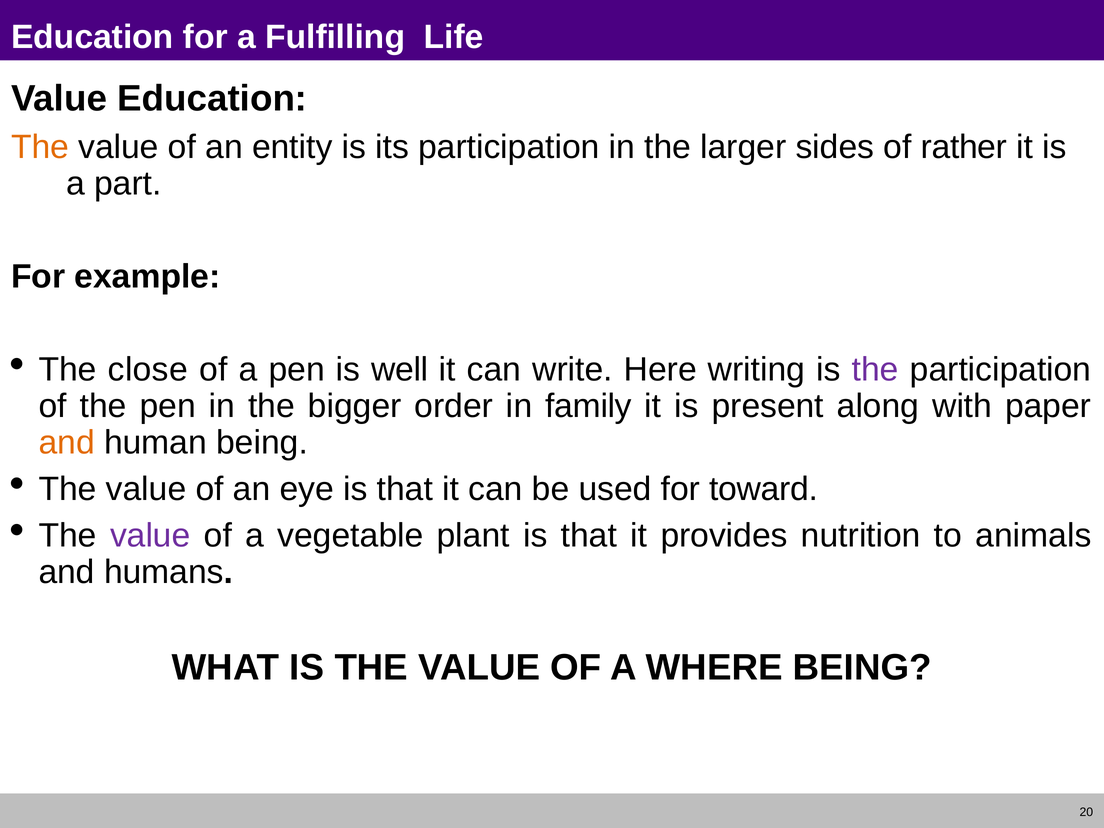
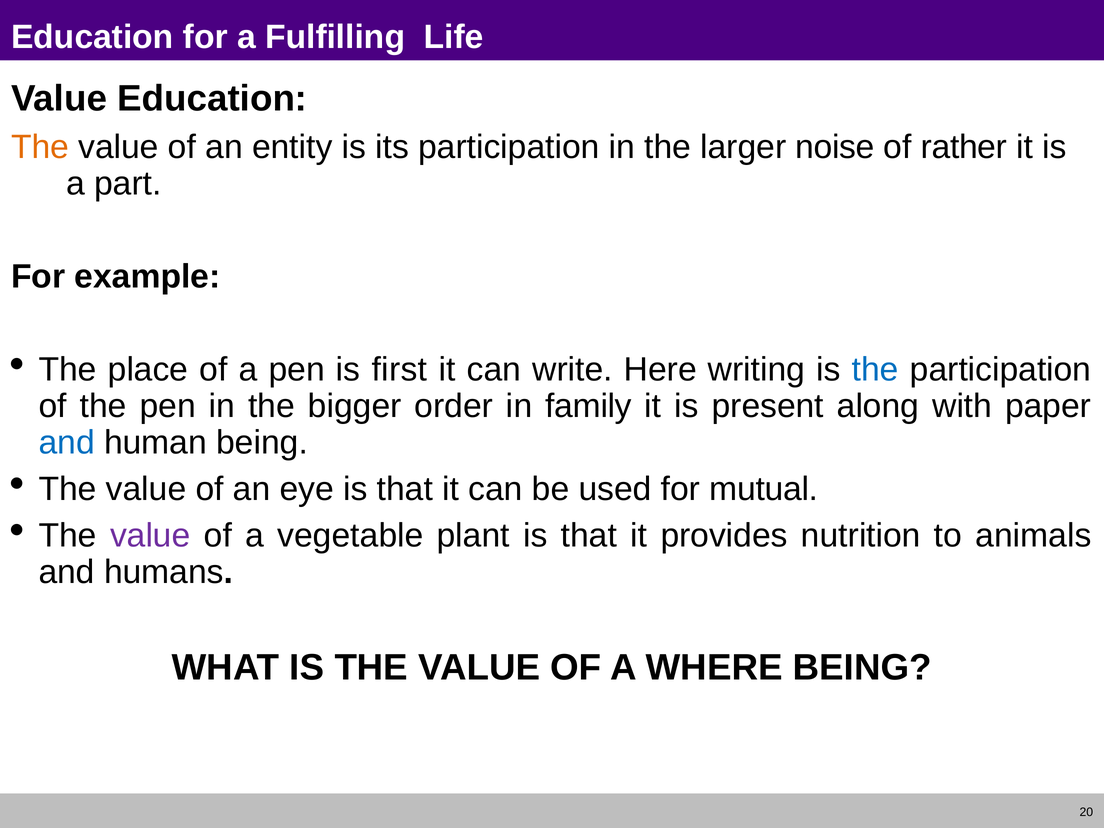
sides: sides -> noise (835, 147)
close: close -> place (148, 370)
well: well -> first (399, 370)
the colour: purple -> blue (875, 370)
and colour: orange -> blue (67, 443)
toward: toward -> mutual (764, 489)
